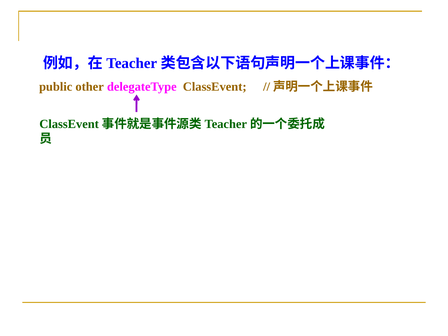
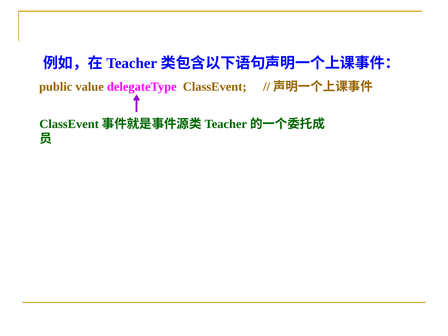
other: other -> value (90, 87)
